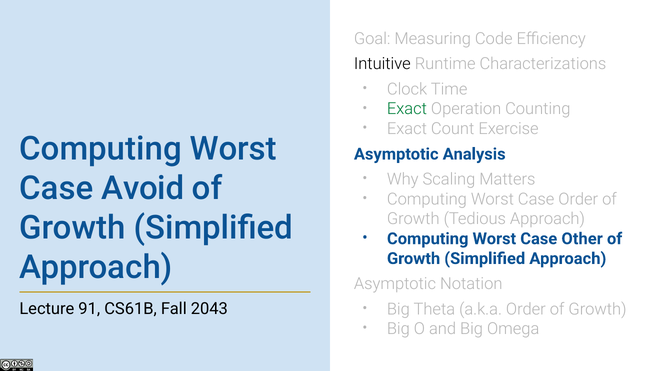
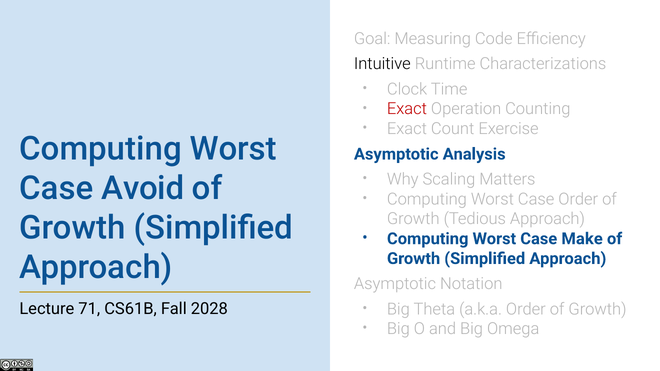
Exact colour: green -> red (407, 109)
Other: Other -> Make (582, 239)
91: 91 -> 71 (89, 309)
2043: 2043 -> 2028 (209, 309)
